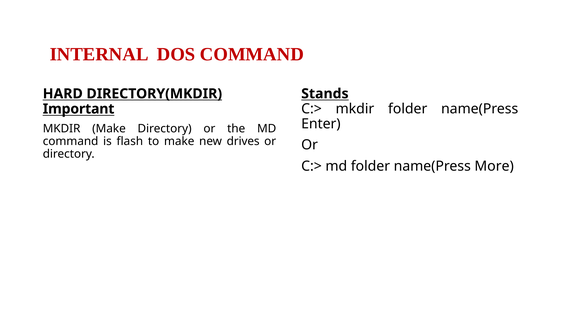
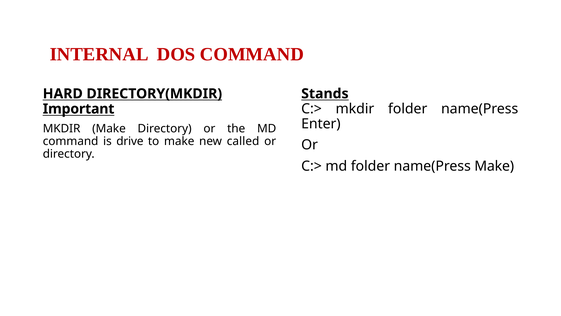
flash: flash -> drive (130, 141)
drives: drives -> called (243, 141)
name(Press More: More -> Make (494, 166)
